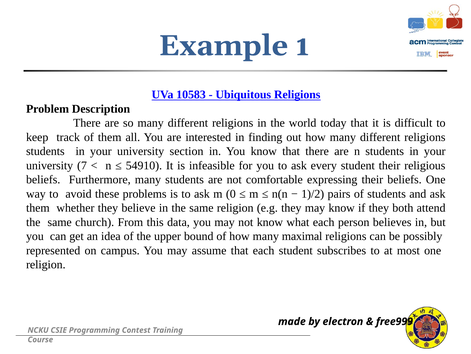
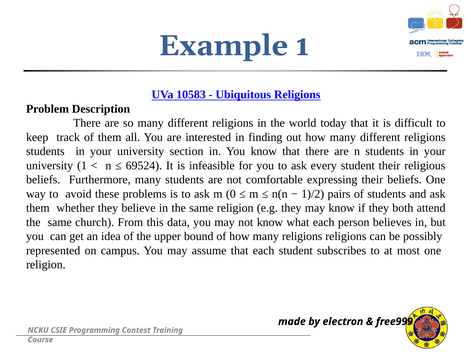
university 7: 7 -> 1 (82, 165)
54910: 54910 -> 69524 (144, 165)
many maximal: maximal -> religions (302, 236)
